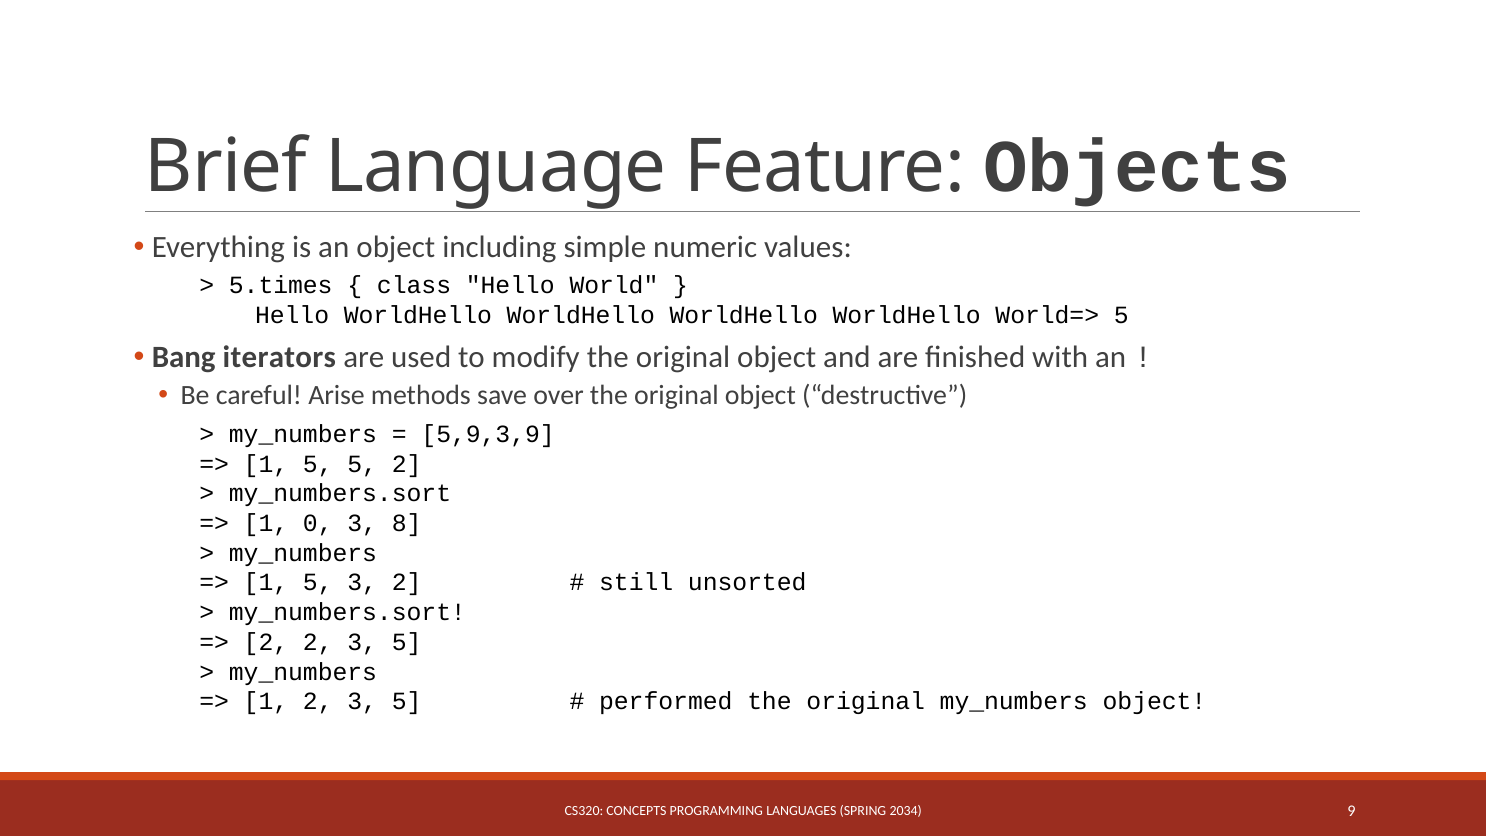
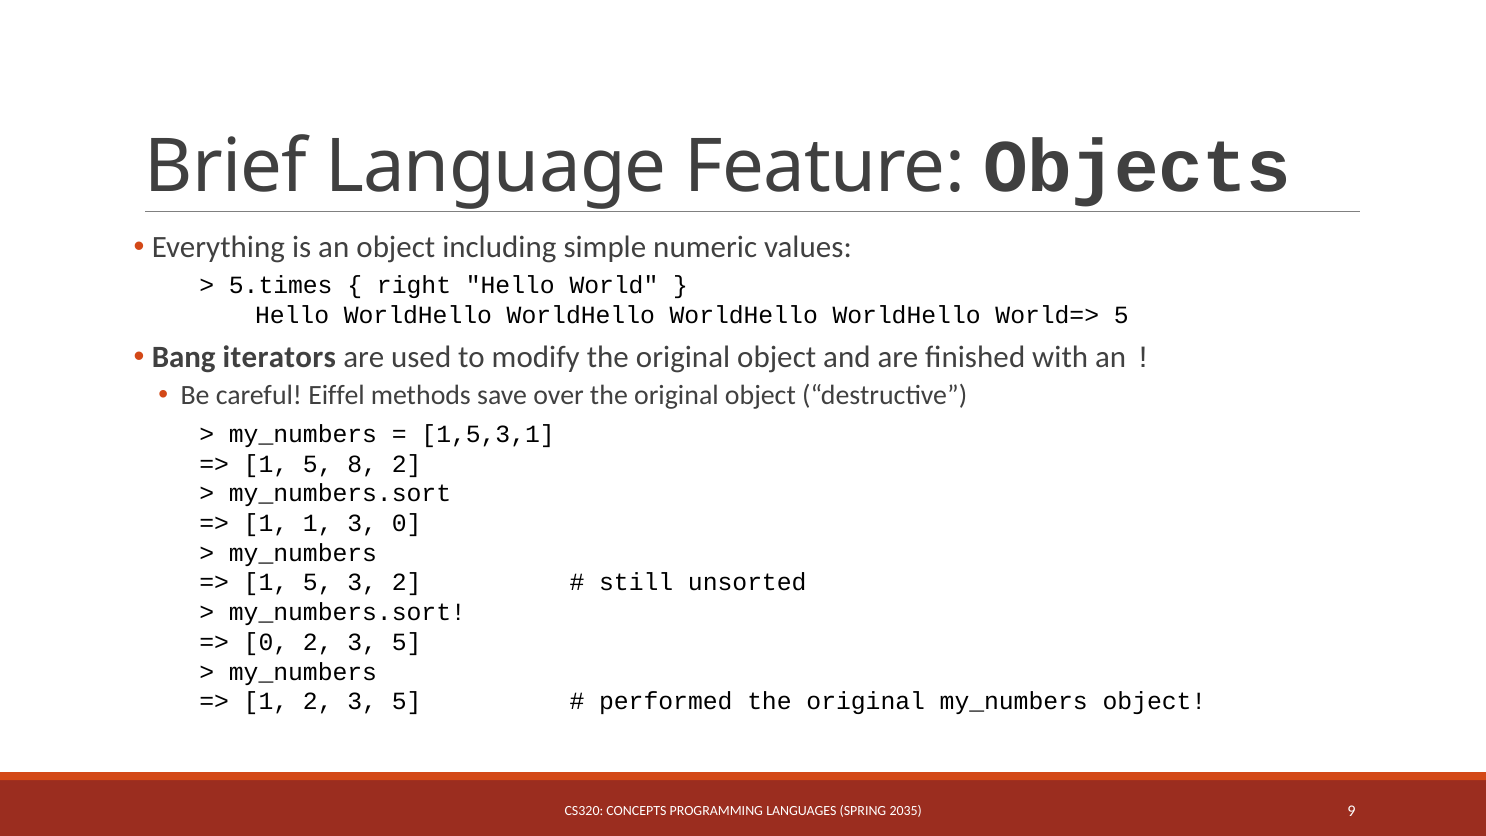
class: class -> right (414, 285)
Arise: Arise -> Eiffel (337, 395)
5,9,3,9: 5,9,3,9 -> 1,5,3,1 (488, 434)
5 5: 5 -> 8 (362, 464)
1 0: 0 -> 1 (318, 523)
3 8: 8 -> 0 (407, 523)
2: 2 -> 0 (266, 642)
2034: 2034 -> 2035 (906, 810)
